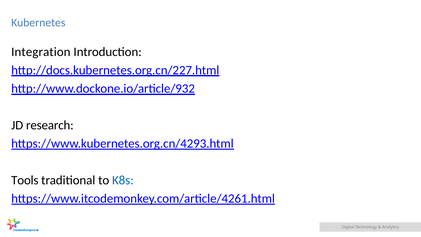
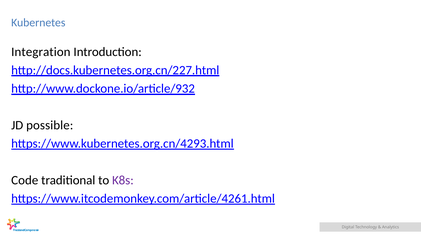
research: research -> possible (50, 125)
Tools: Tools -> Code (25, 180)
K8s colour: blue -> purple (123, 180)
